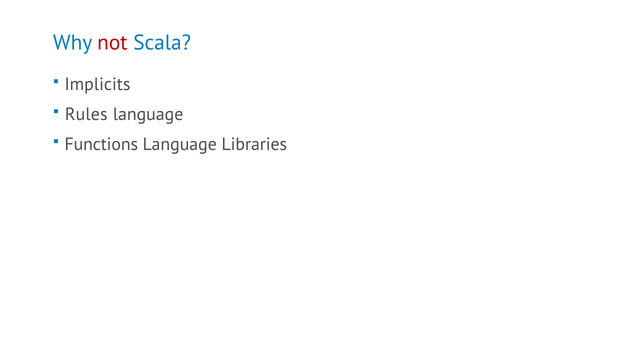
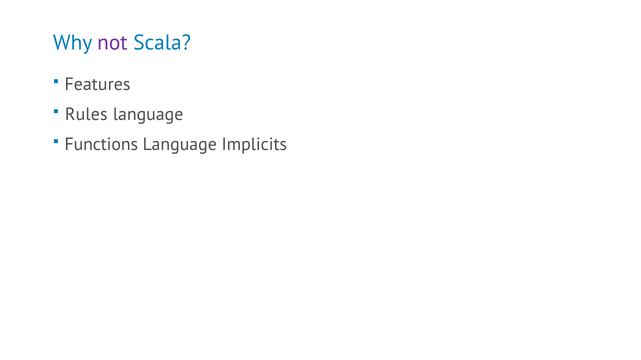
not colour: red -> purple (112, 43)
Implicits: Implicits -> Features (97, 85)
Libraries: Libraries -> Implicits (254, 144)
